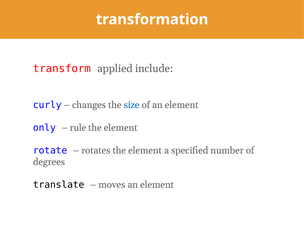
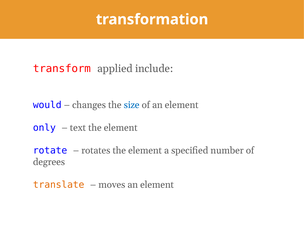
curly: curly -> would (47, 105)
rule: rule -> text (78, 128)
translate colour: black -> orange (59, 185)
